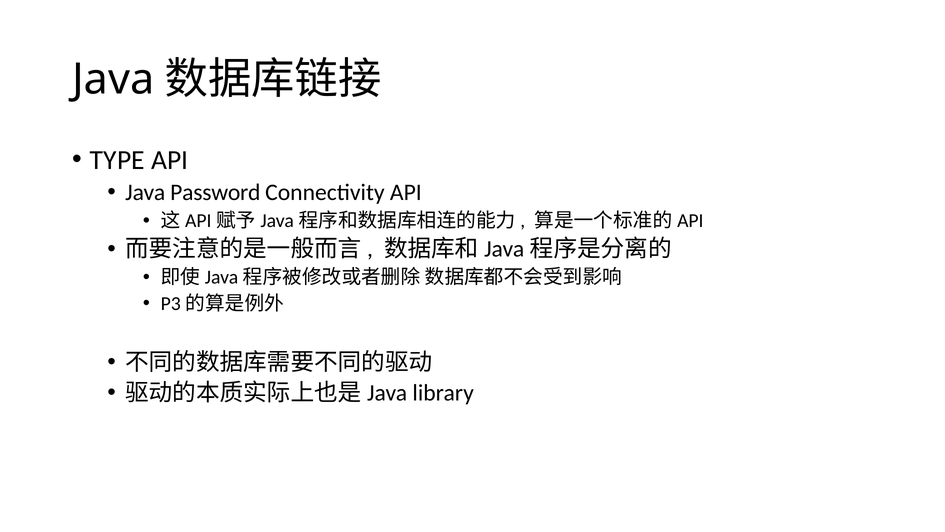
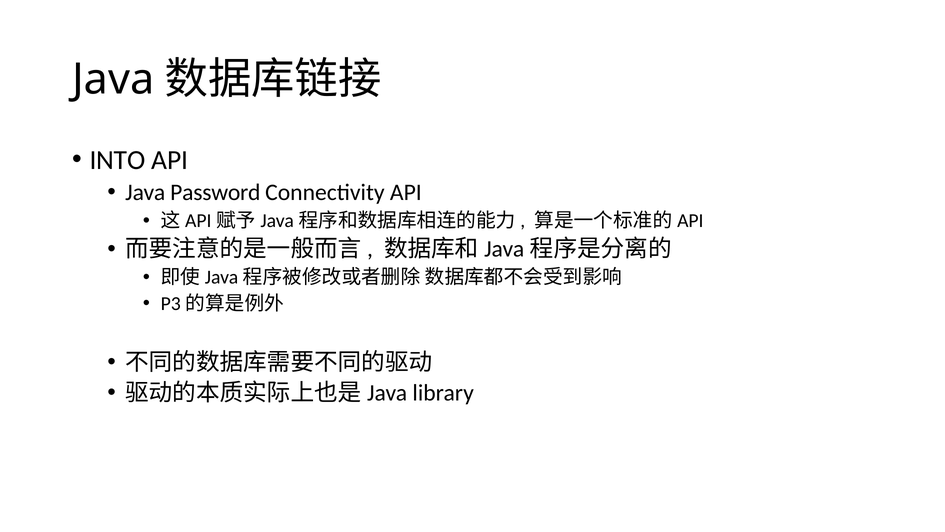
TYPE: TYPE -> INTO (118, 160)
